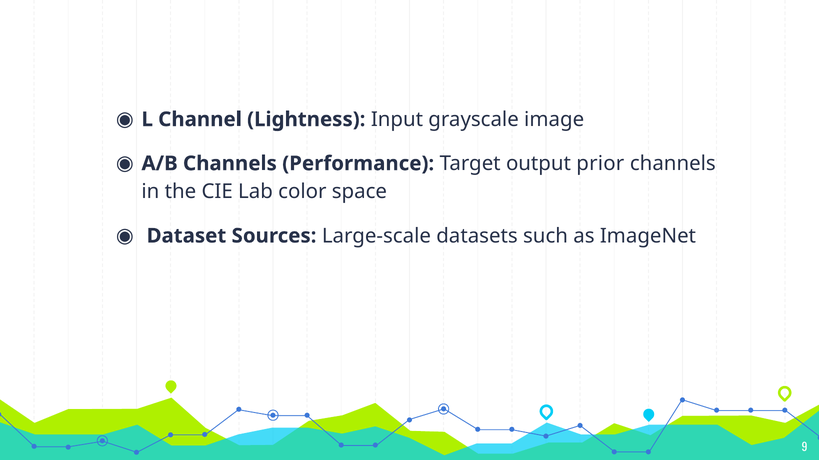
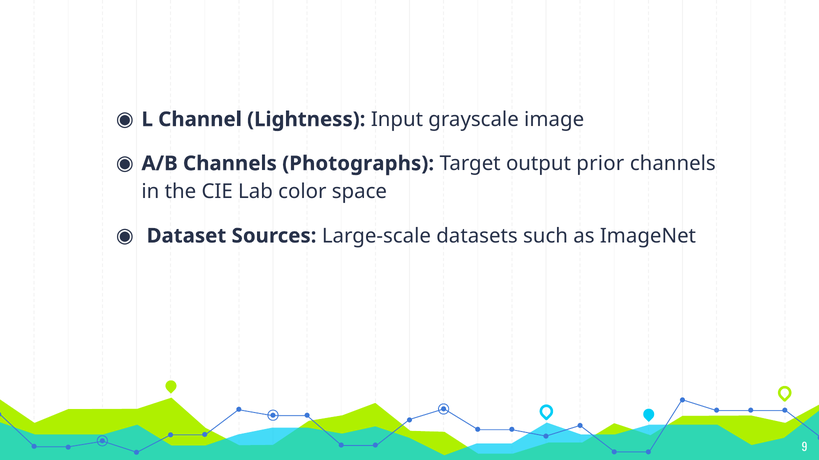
Performance: Performance -> Photographs (358, 164)
